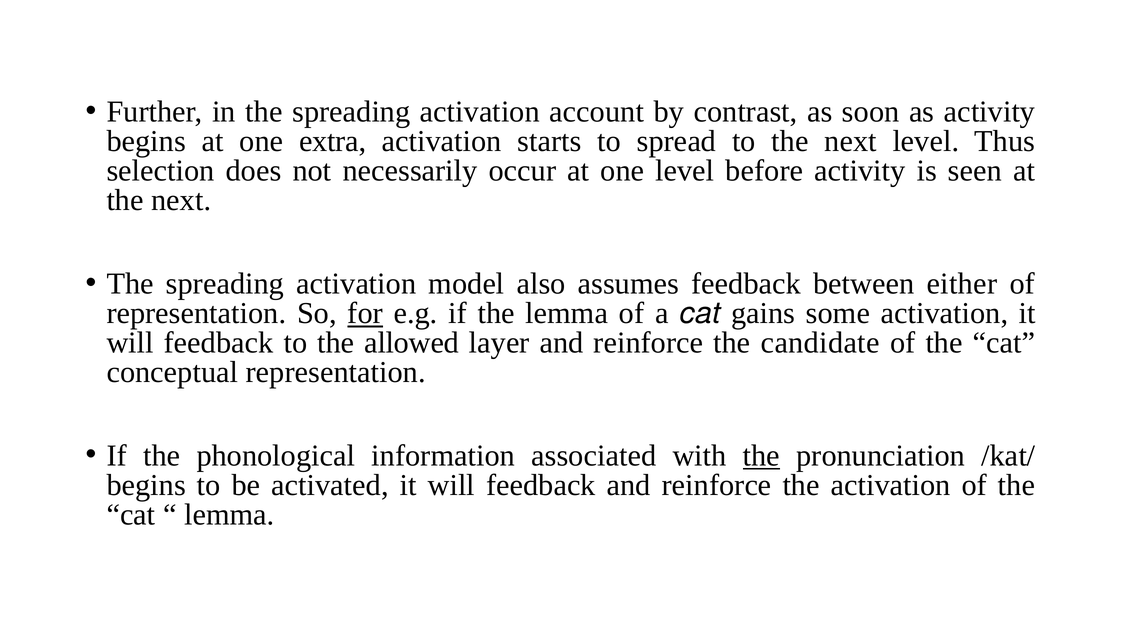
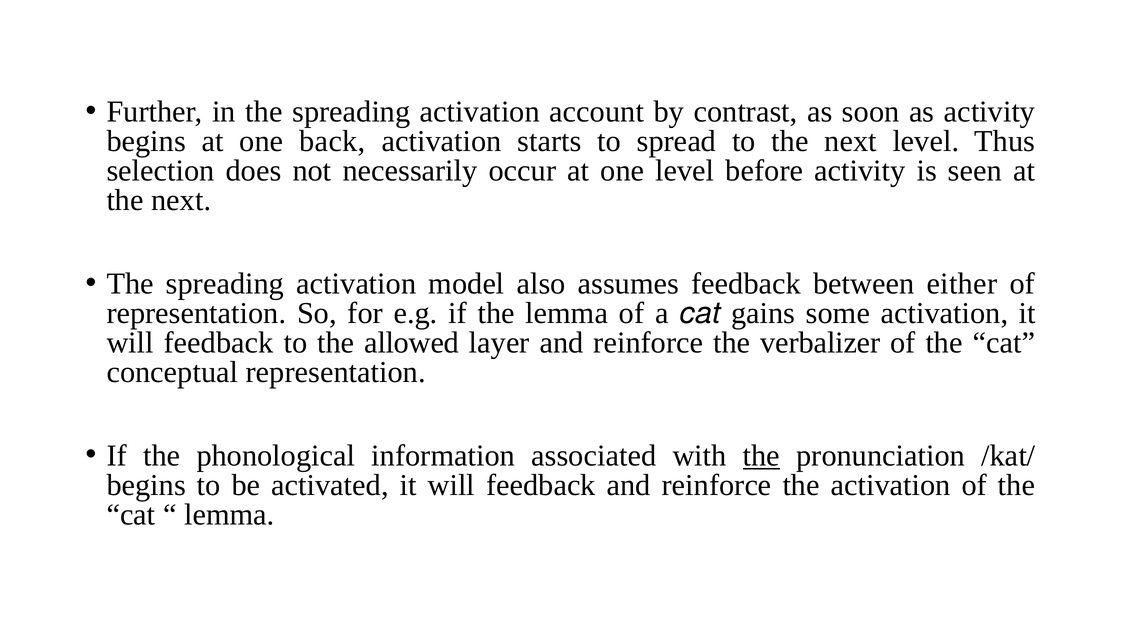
extra: extra -> back (332, 141)
for underline: present -> none (365, 313)
candidate: candidate -> verbalizer (820, 343)
